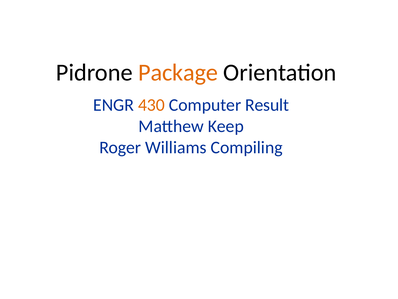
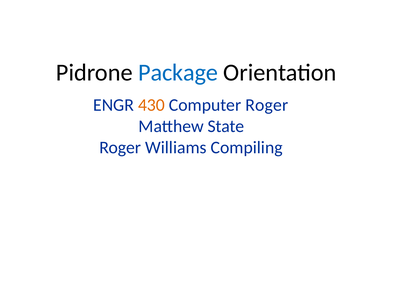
Package colour: orange -> blue (178, 72)
Computer Result: Result -> Roger (267, 105)
Keep: Keep -> State (226, 126)
